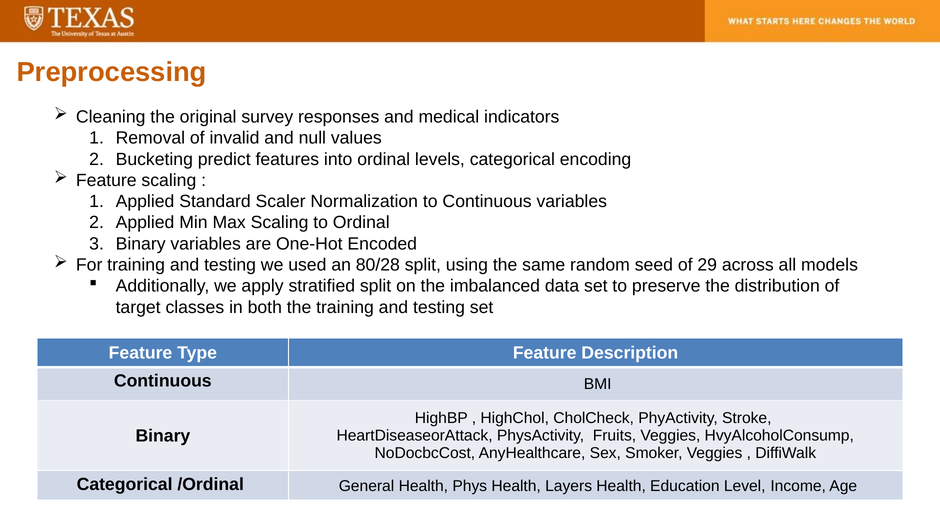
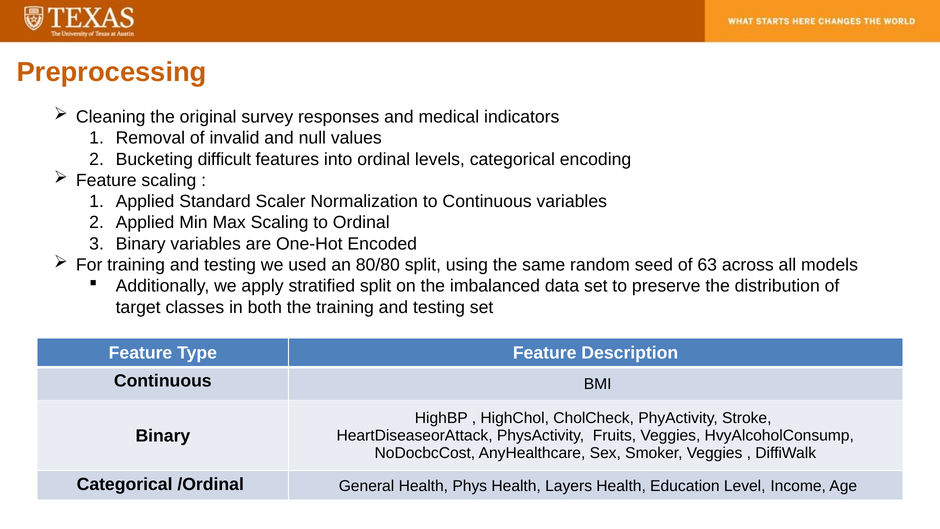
predict: predict -> difficult (224, 159)
80/28: 80/28 -> 80/80 (378, 265)
29: 29 -> 63 (707, 265)
